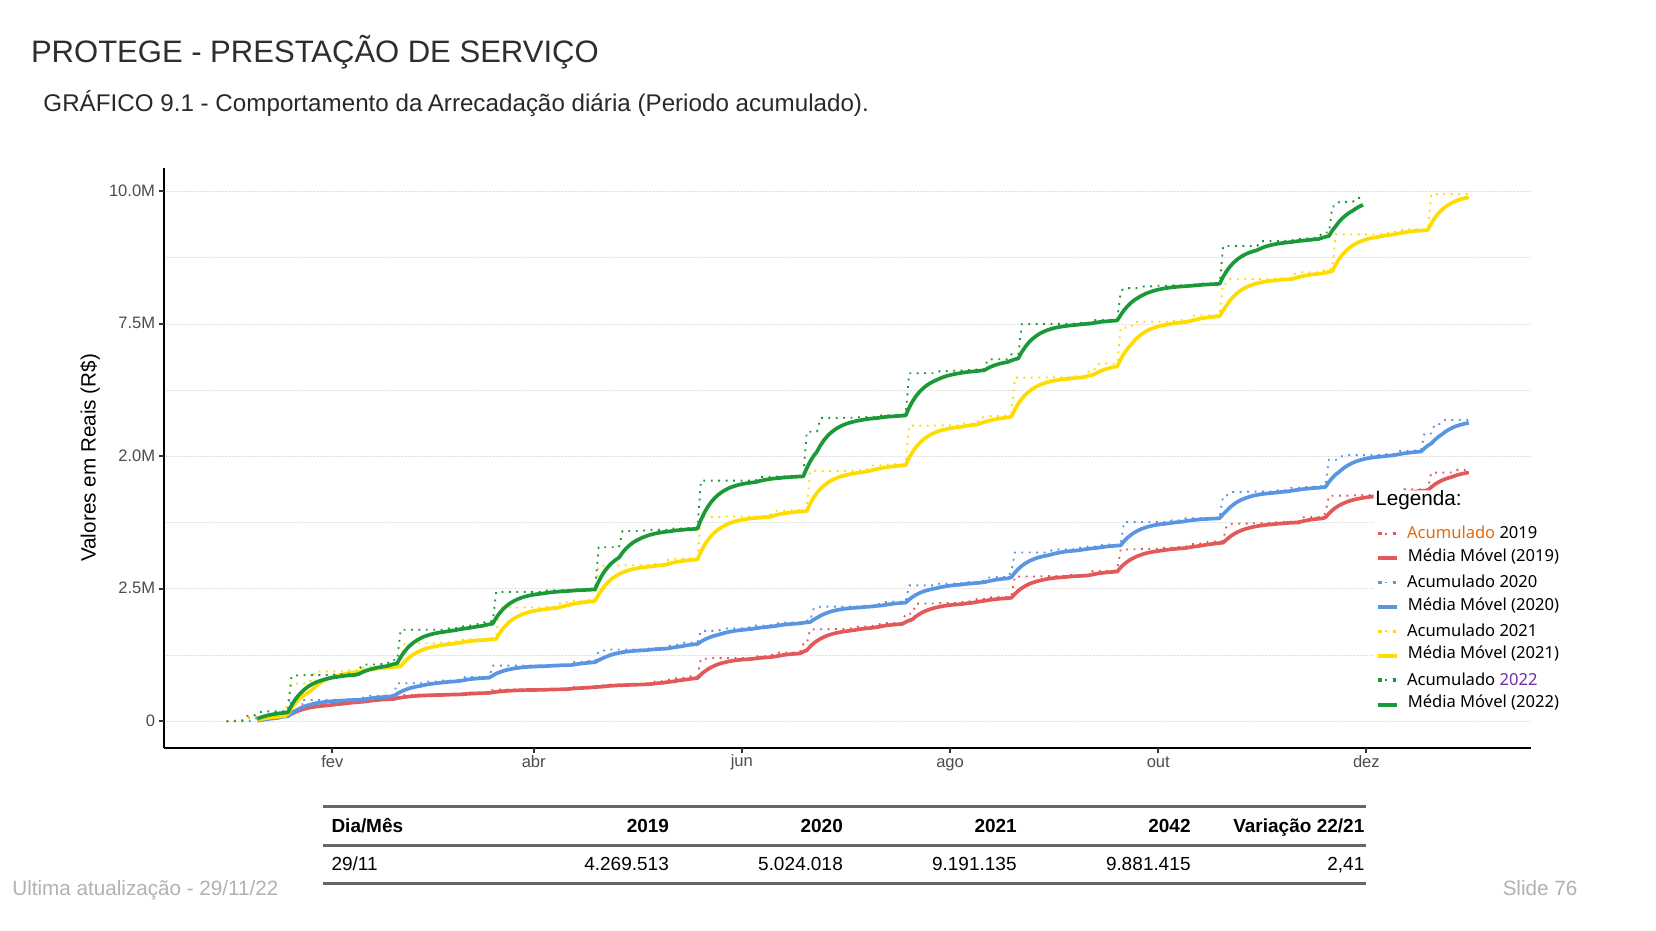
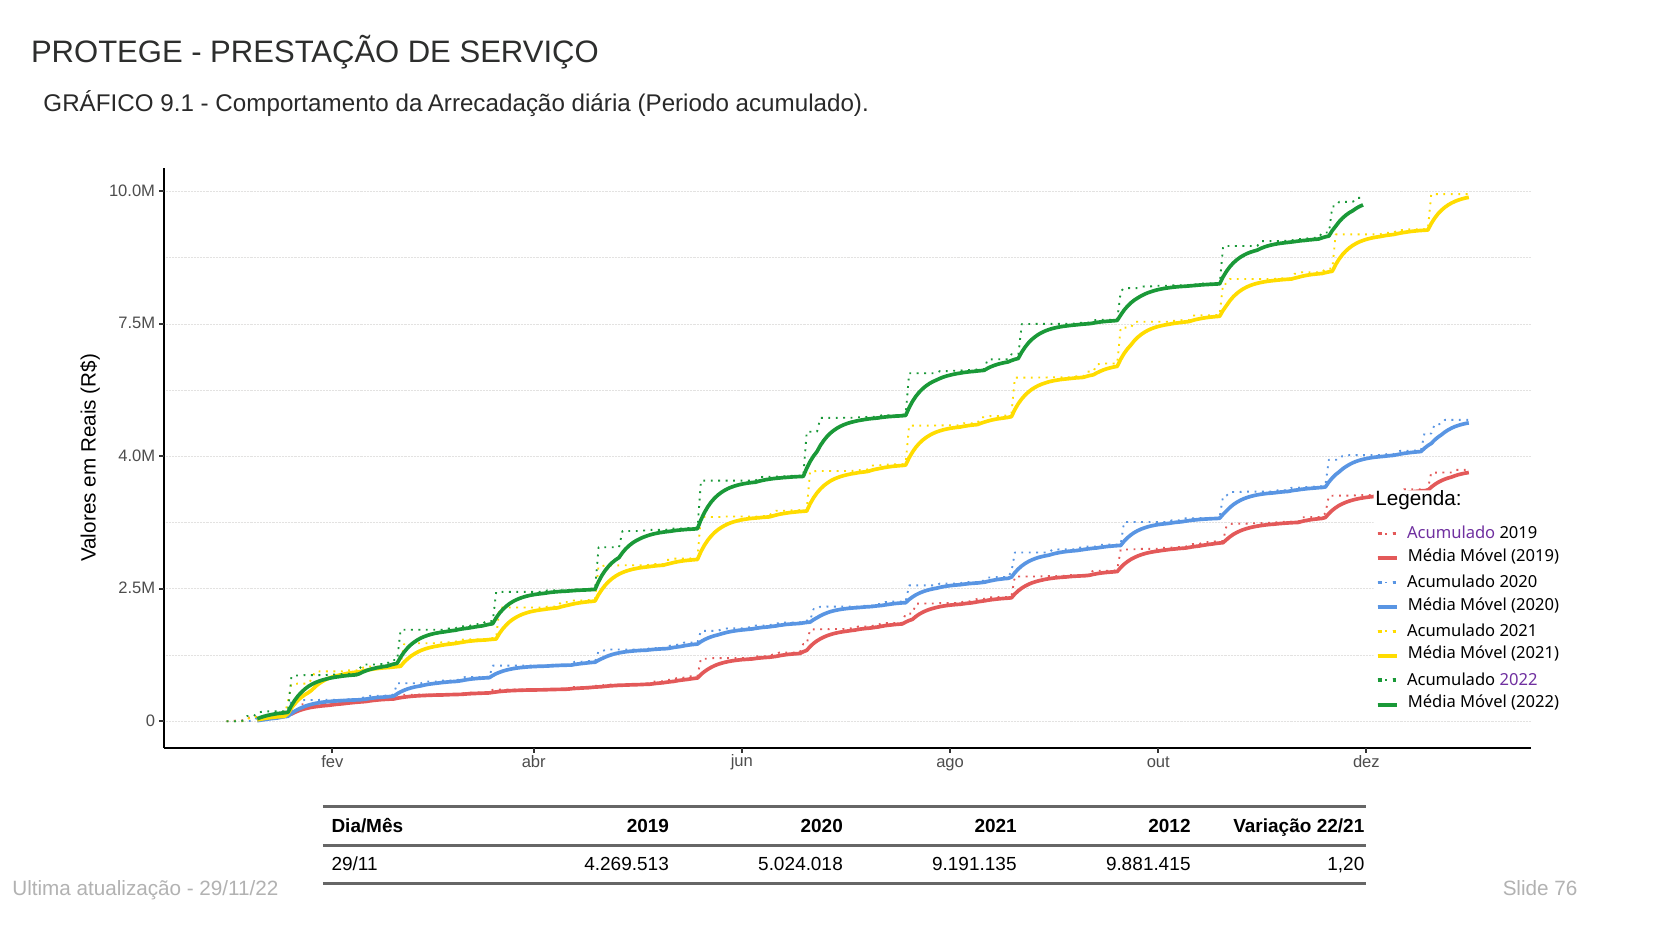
2.0M: 2.0M -> 4.0M (137, 456)
Acumulado colour: orange -> purple (1451, 533)
2042: 2042 -> 2012 (1169, 827)
2,41: 2,41 -> 1,20 (1346, 865)
